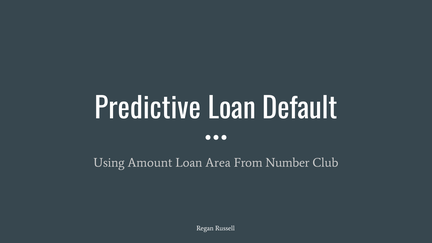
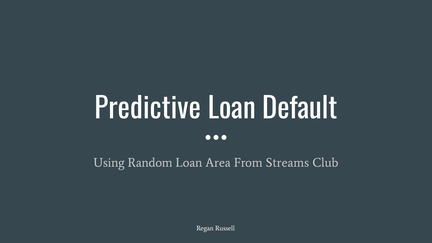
Amount: Amount -> Random (150, 163)
Number: Number -> Streams (287, 163)
